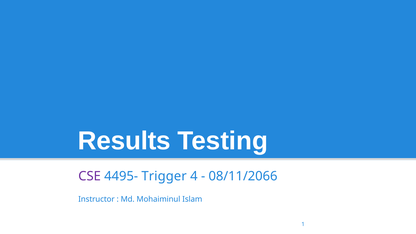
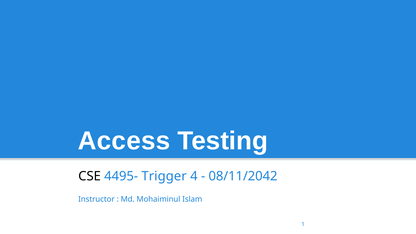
Results: Results -> Access (124, 141)
CSE colour: purple -> black (90, 176)
08/11/2066: 08/11/2066 -> 08/11/2042 (243, 176)
